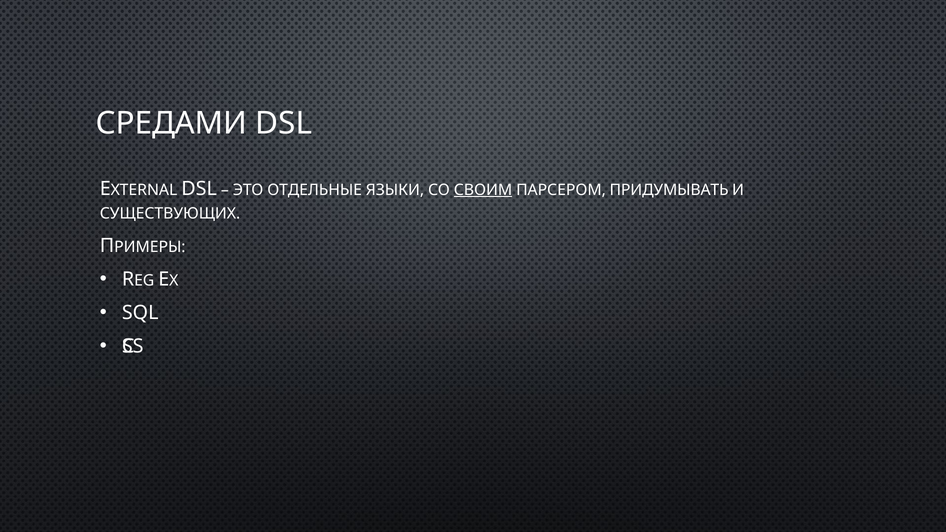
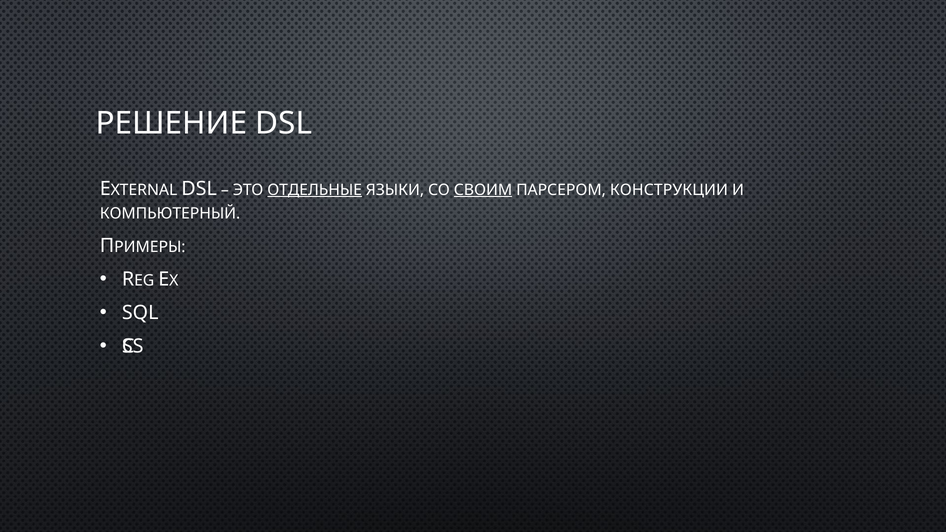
СРЕДАМИ: СРЕДАМИ -> РЕШЕНИЕ (171, 123)
ОТДЕЛЬНЫЕ underline: none -> present (315, 190)
ПРИДУМЫВАТЬ: ПРИДУМЫВАТЬ -> КОНСТРУКЦИИ (669, 190)
СУЩЕСТВУЮЩИХ: СУЩЕСТВУЮЩИХ -> КОМПЬЮТЕРНЫЙ (170, 214)
